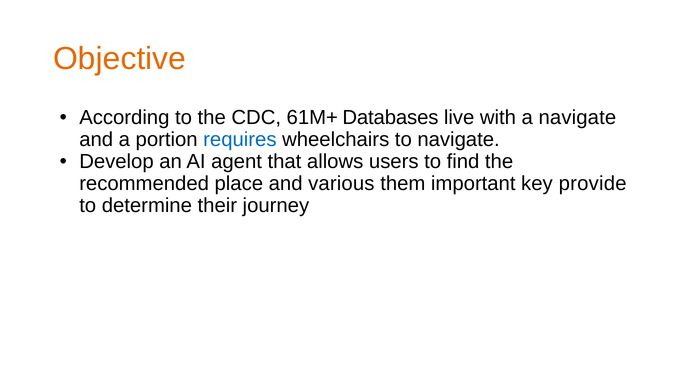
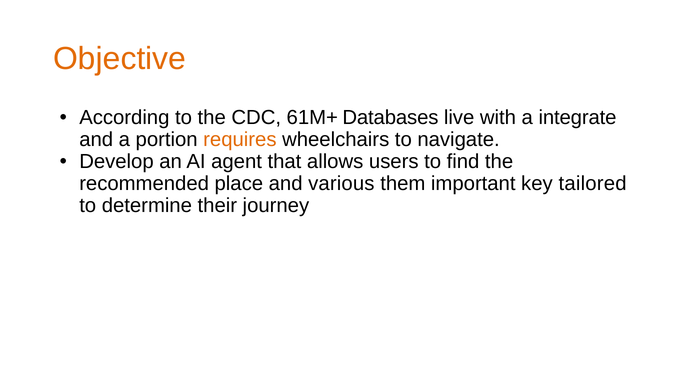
a navigate: navigate -> integrate (578, 118)
requires colour: blue -> orange (240, 140)
provide: provide -> tailored (593, 184)
